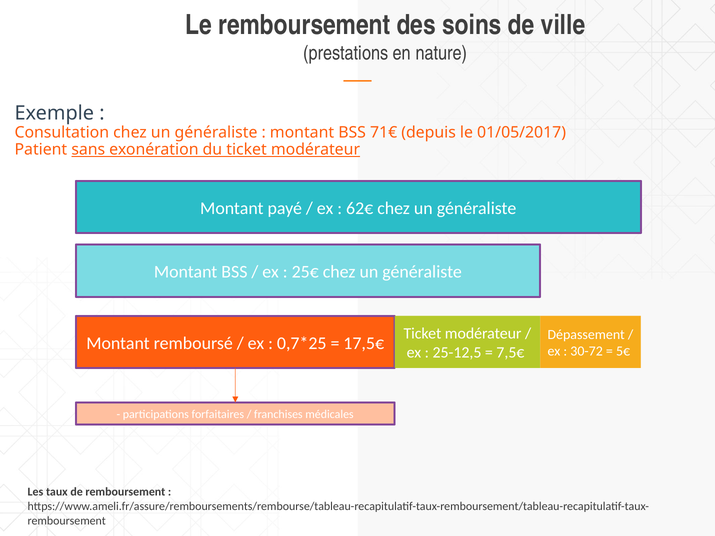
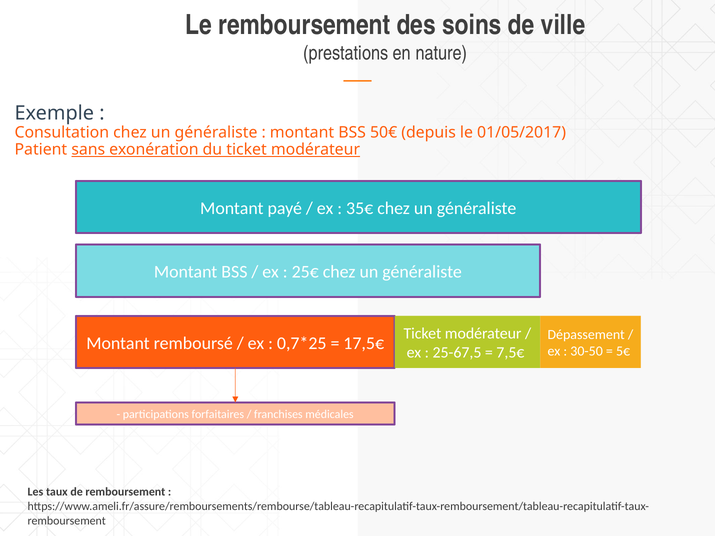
71€: 71€ -> 50€ (384, 132)
62€: 62€ -> 35€ (360, 208)
30-72: 30-72 -> 30-50 (587, 351)
25-12,5: 25-12,5 -> 25-67,5 (457, 353)
